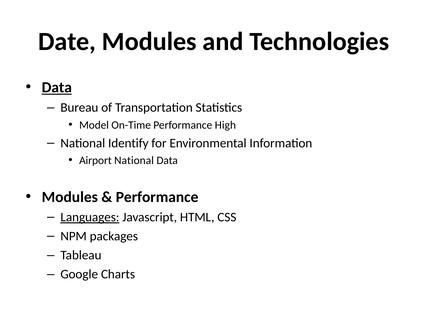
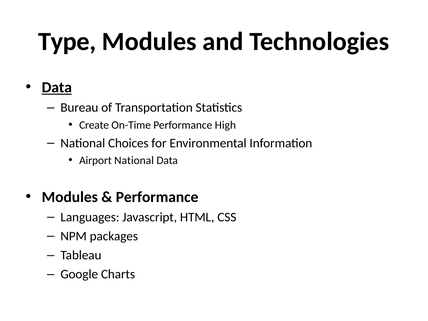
Date: Date -> Type (67, 41)
Model: Model -> Create (94, 125)
Identify: Identify -> Choices (128, 143)
Languages underline: present -> none (90, 217)
